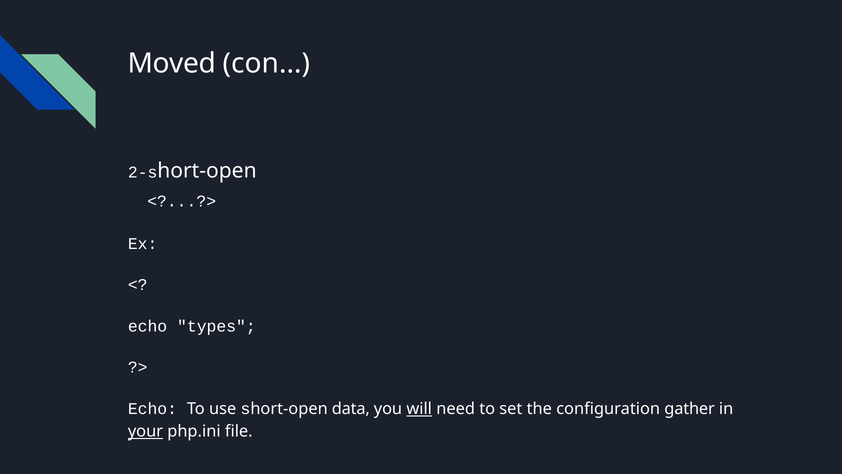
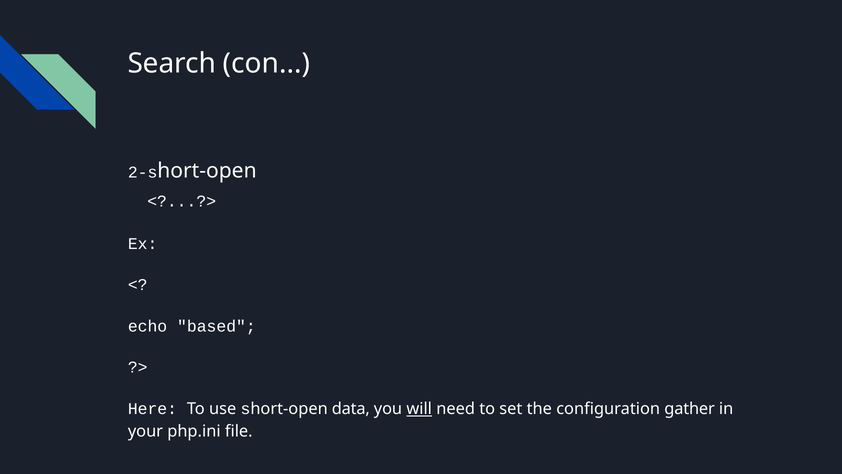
Moved: Moved -> Search (172, 63)
types: types -> based (216, 326)
Echo: Echo -> Here (152, 409)
your underline: present -> none (145, 431)
